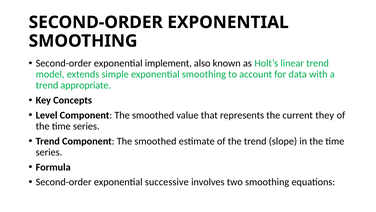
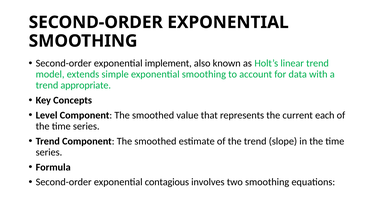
they: they -> each (325, 115)
successive: successive -> contagious (167, 182)
